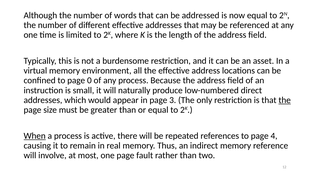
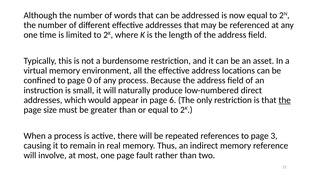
3: 3 -> 6 (173, 100)
When underline: present -> none (35, 135)
4: 4 -> 3 (274, 135)
